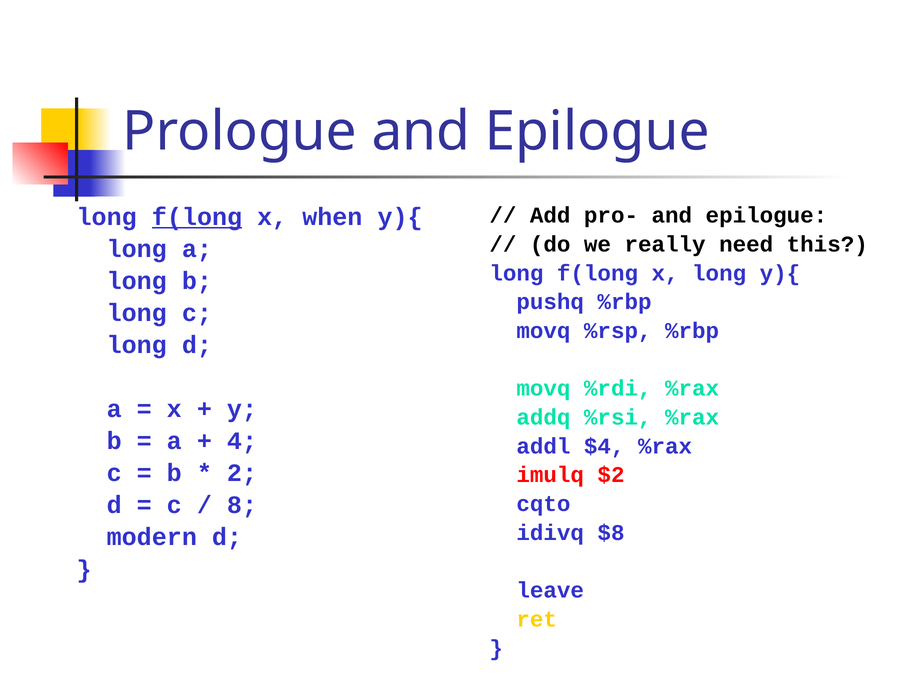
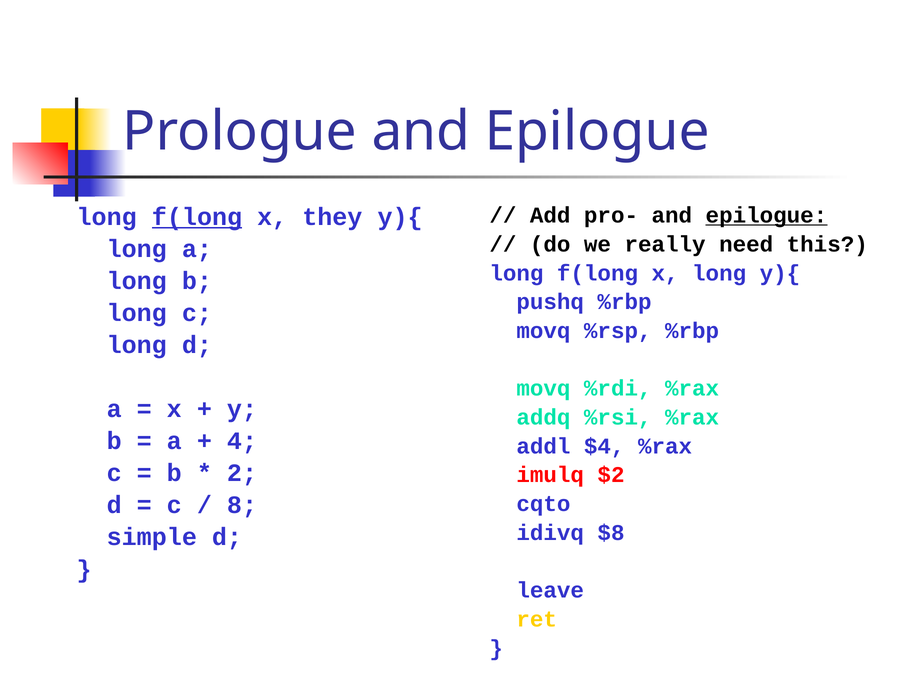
epilogue underline: none -> present (766, 215)
when: when -> they (332, 217)
modern: modern -> simple (152, 537)
